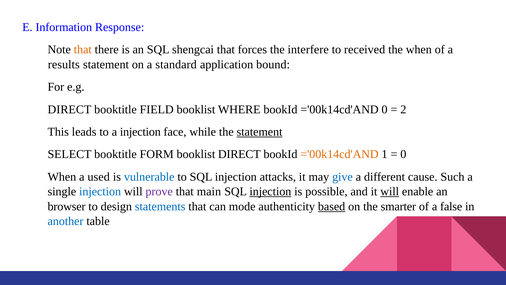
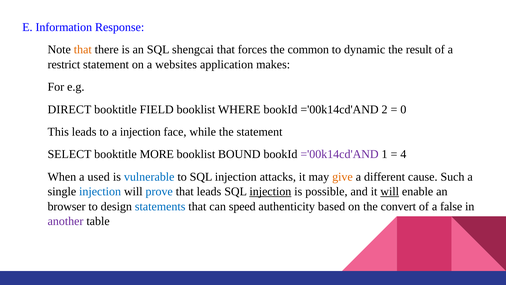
interfere: interfere -> common (308, 50)
received: received -> dynamic (365, 50)
the when: when -> result (419, 50)
results: results -> restrict (64, 64)
standard: standard -> websites (176, 64)
bound: bound -> makes (273, 64)
='00k14cd'AND 0: 0 -> 2 (385, 109)
2: 2 -> 0 (403, 109)
statement underline: present -> none (260, 132)
FORM: FORM -> MORE (157, 154)
booklist DIRECT: DIRECT -> BOUND (239, 154)
='00k14cd'AND colour: orange -> purple (339, 154)
0: 0 -> 4 (403, 154)
give colour: blue -> orange (342, 177)
prove colour: purple -> blue (159, 191)
that main: main -> leads (209, 191)
mode: mode -> speed (242, 206)
based underline: present -> none (332, 206)
smarter: smarter -> convert (398, 206)
another colour: blue -> purple (66, 221)
